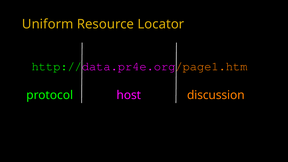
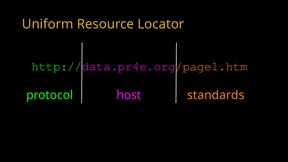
discussion: discussion -> standards (216, 95)
